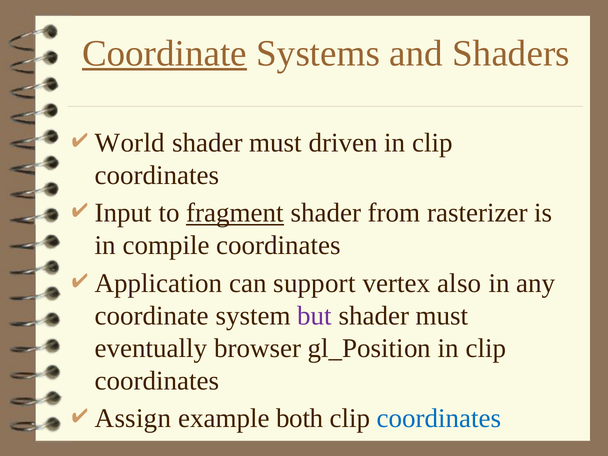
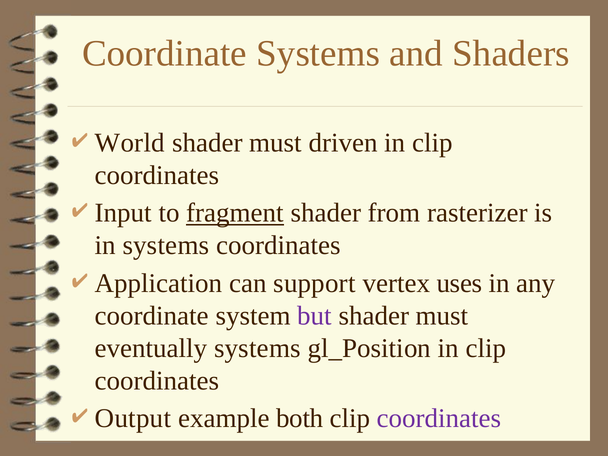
Coordinate underline: present -> none (165, 53)
in compile: compile -> systems (166, 245)
also: also -> uses (459, 283)
eventually browser: browser -> systems (257, 348)
Assign: Assign -> Output (133, 418)
coordinates colour: blue -> purple (439, 418)
